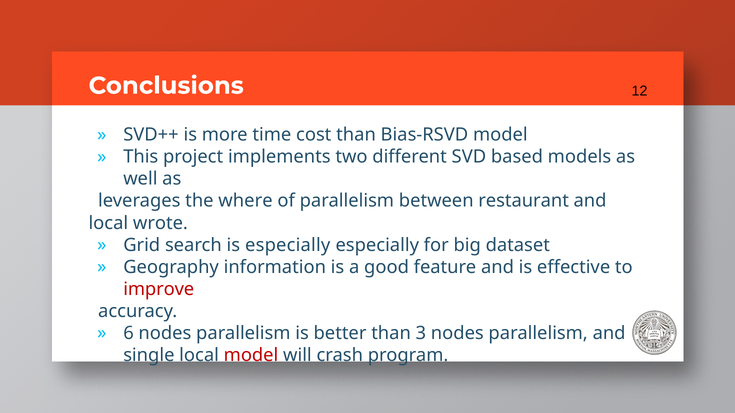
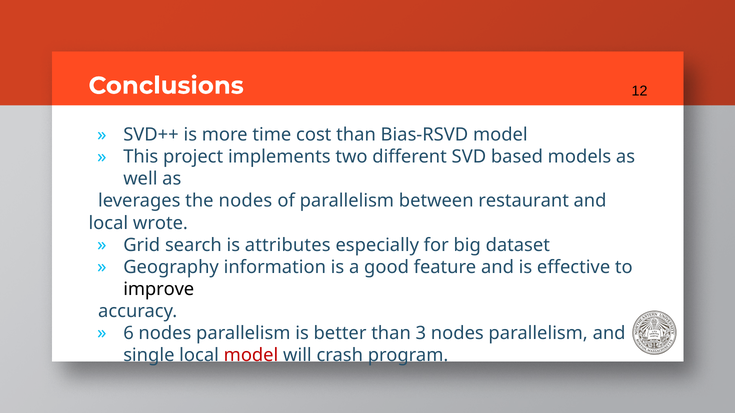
the where: where -> nodes (245, 201)
is especially: especially -> attributes (288, 245)
improve colour: red -> black (159, 289)
